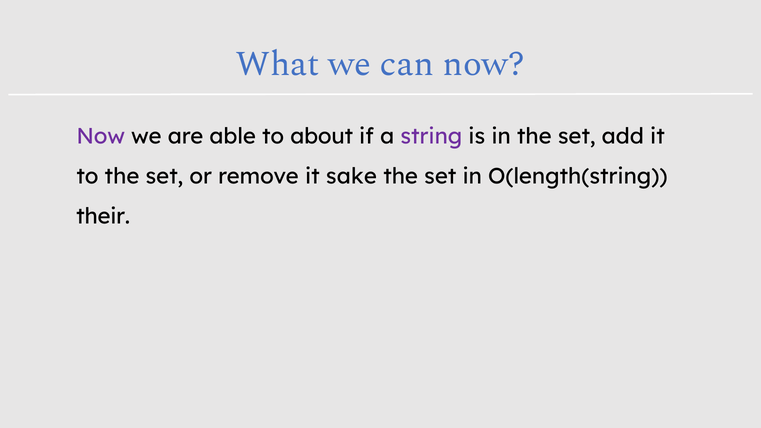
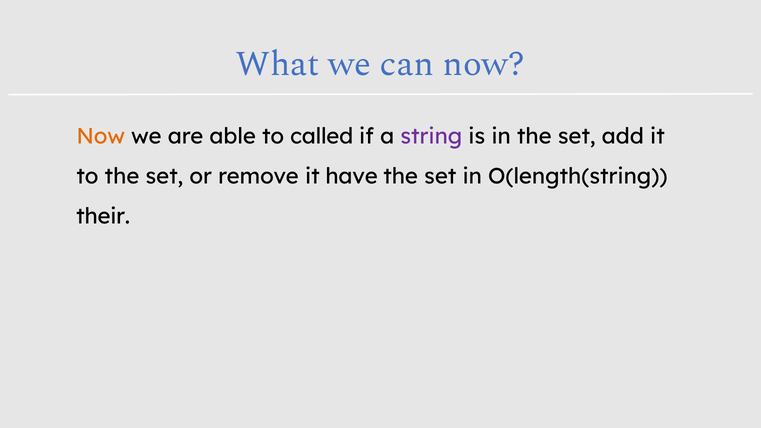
Now colour: purple -> orange (101, 137)
about: about -> called (322, 137)
sake: sake -> have (352, 176)
